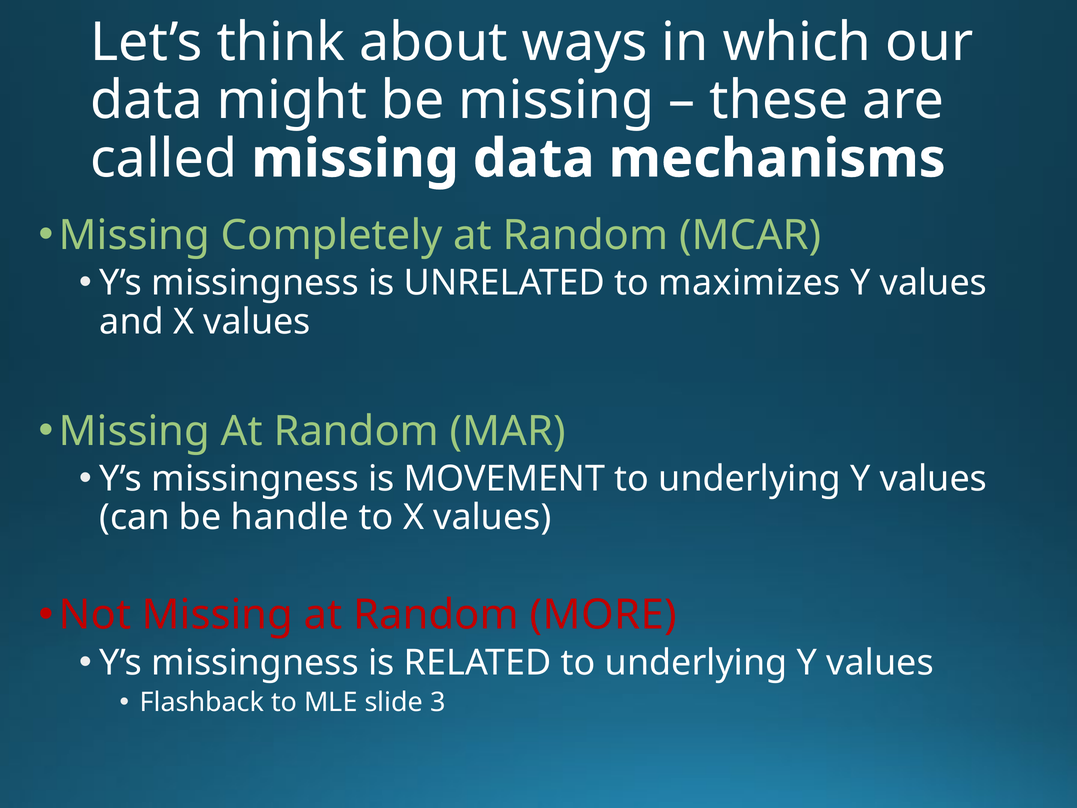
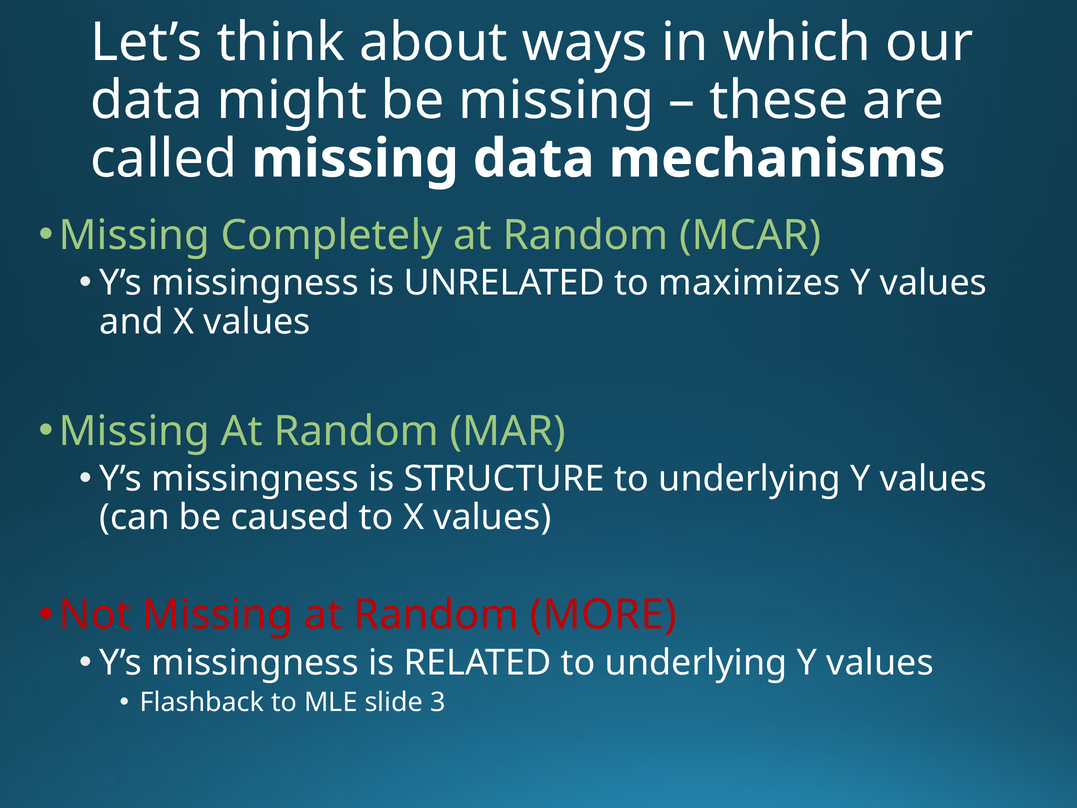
MOVEMENT: MOVEMENT -> STRUCTURE (504, 479)
handle: handle -> caused (290, 517)
